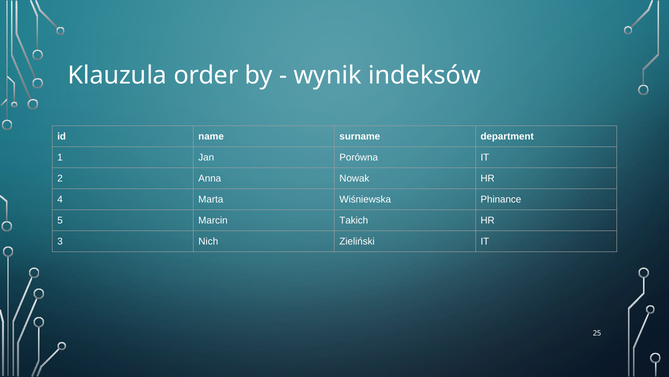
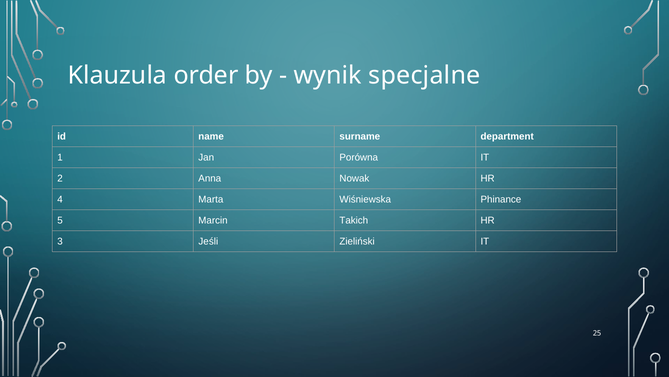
indeksów: indeksów -> specjalne (424, 75)
Nich: Nich -> Jeśli (208, 241)
